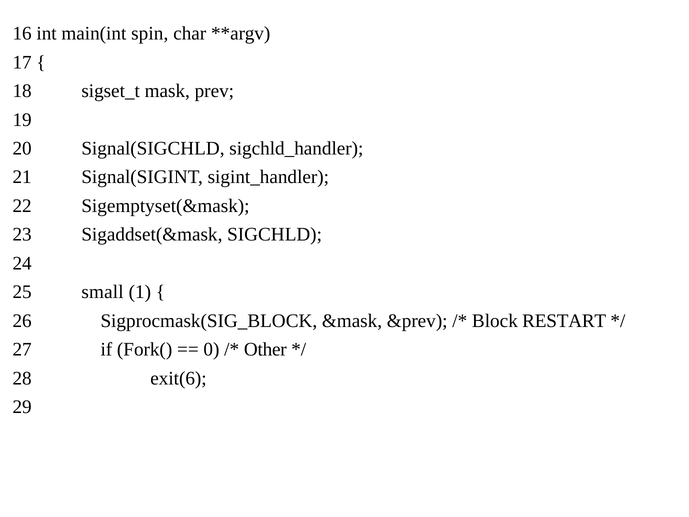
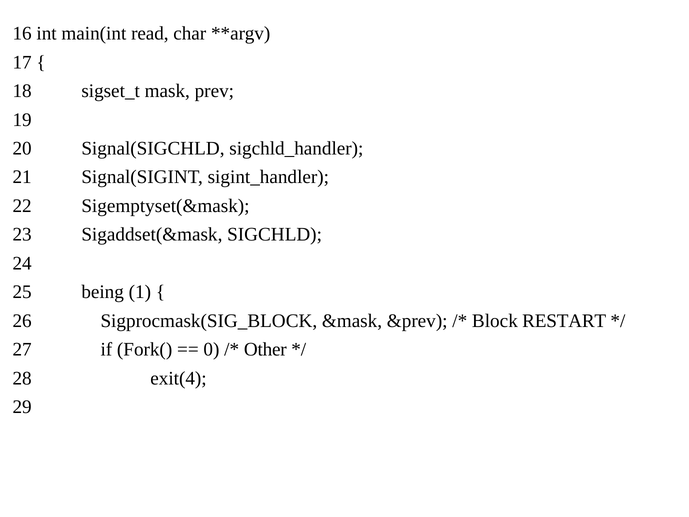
spin: spin -> read (150, 33)
small: small -> being (103, 292)
exit(6: exit(6 -> exit(4 (178, 378)
